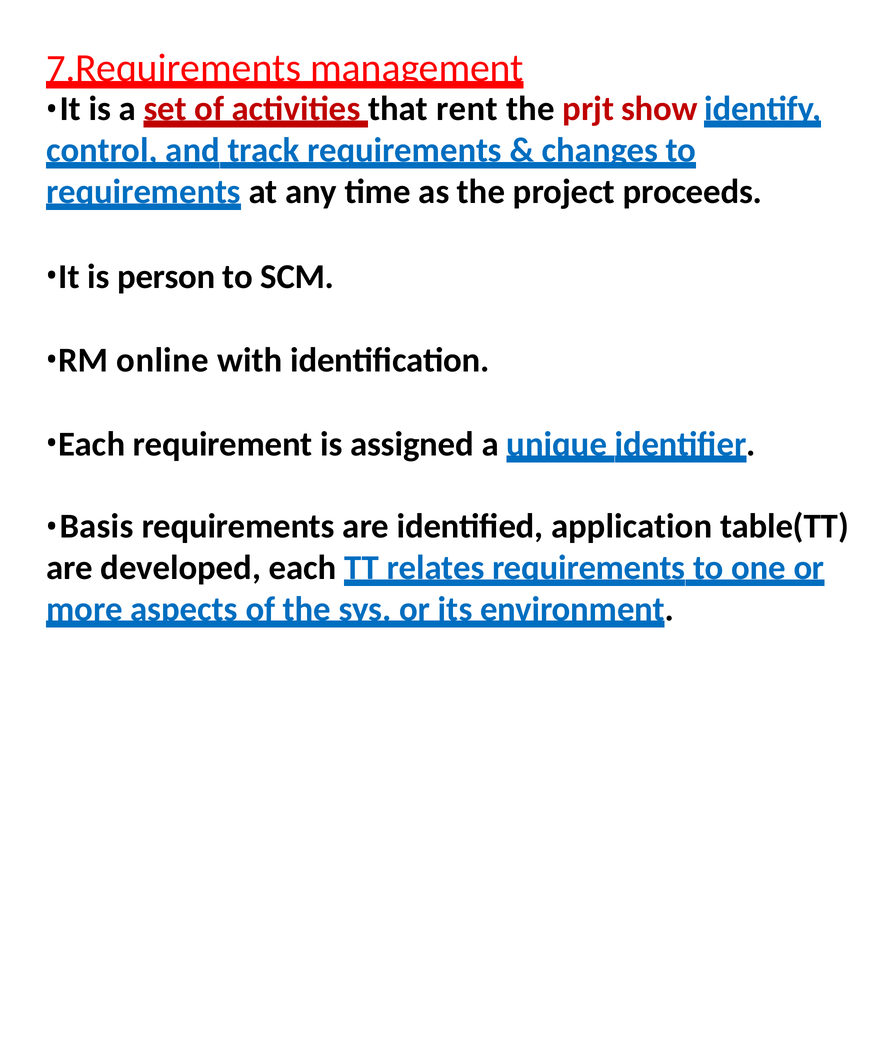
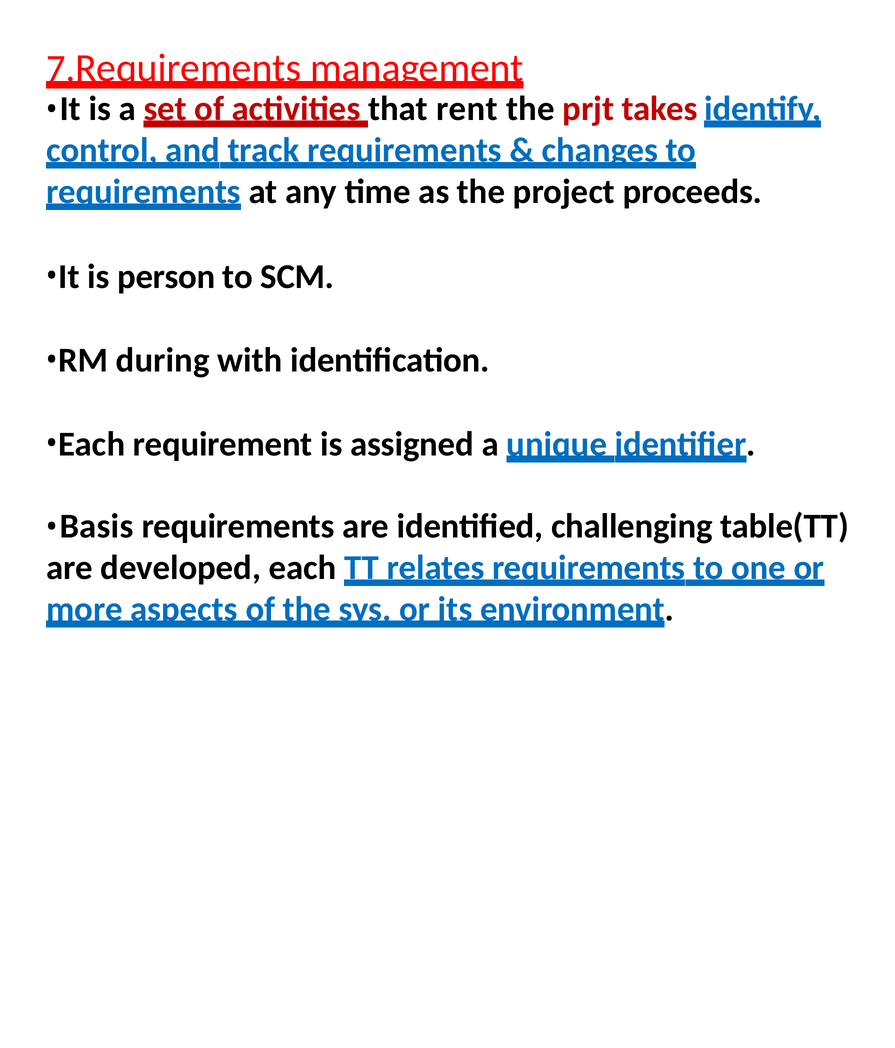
show: show -> takes (659, 109)
online: online -> during (163, 360)
application: application -> challenging (632, 526)
